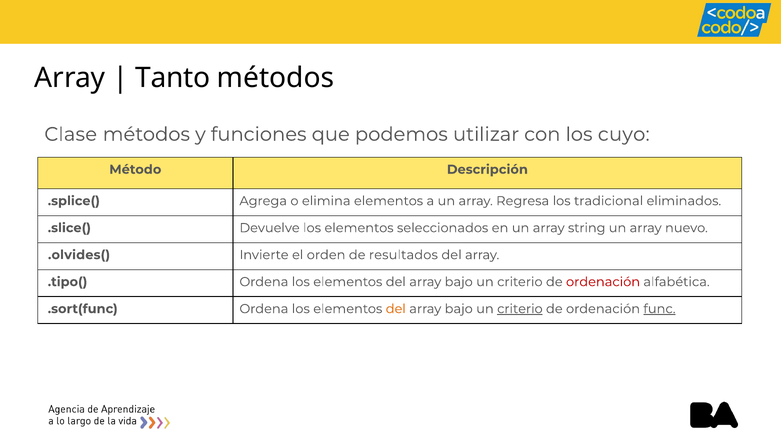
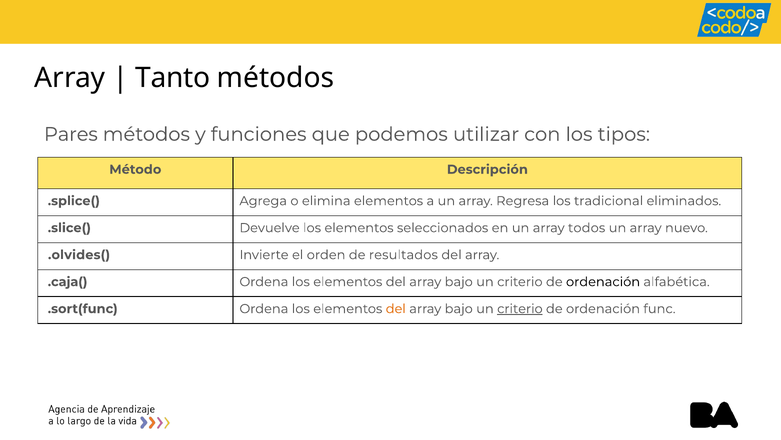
Clase: Clase -> Pares (71, 134)
cuyo: cuyo -> tipos (624, 134)
string: string -> todos (587, 228)
.tipo(: .tipo( -> .caja( (68, 281)
ordenación colour: red -> black (603, 281)
func underline: present -> none (659, 308)
